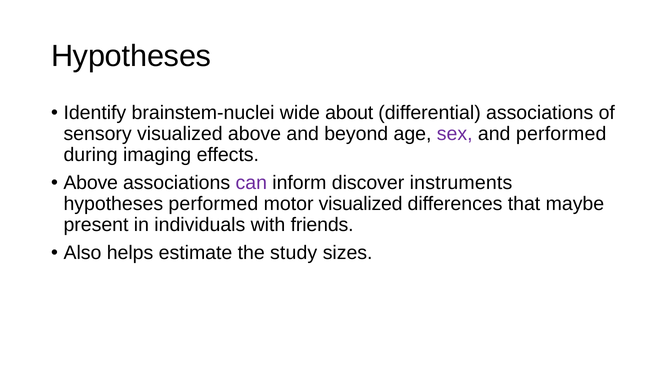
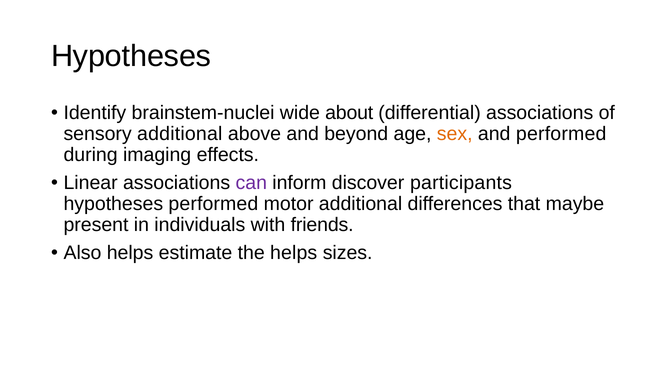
sensory visualized: visualized -> additional (180, 134)
sex colour: purple -> orange (455, 134)
Above: Above -> Linear (91, 183)
instruments: instruments -> participants (461, 183)
motor visualized: visualized -> additional (361, 204)
the study: study -> helps (294, 253)
